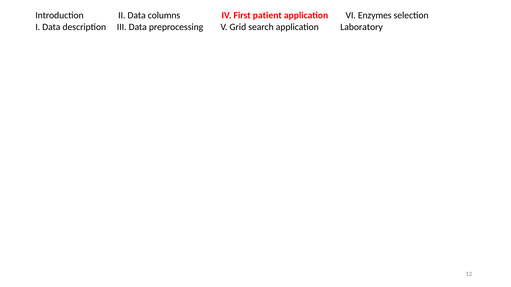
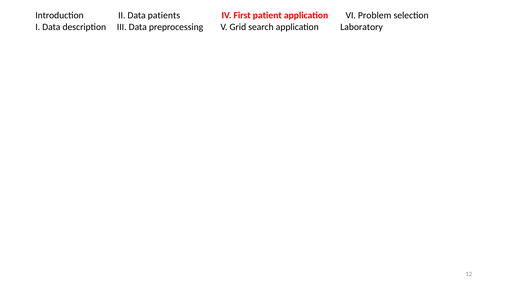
columns: columns -> patients (164, 15)
Enzymes: Enzymes -> Problem (375, 15)
